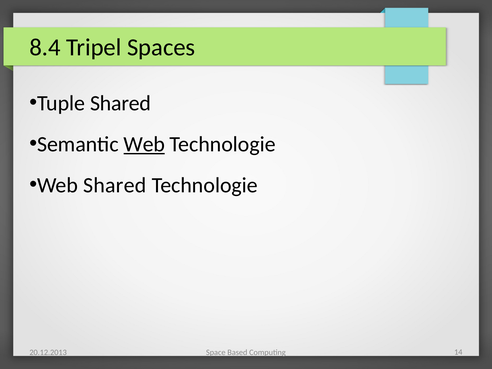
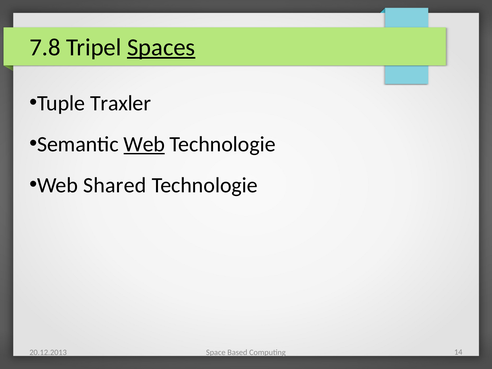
8.4: 8.4 -> 7.8 (45, 47)
Spaces underline: none -> present (161, 47)
Tuple Shared: Shared -> Traxler (121, 103)
